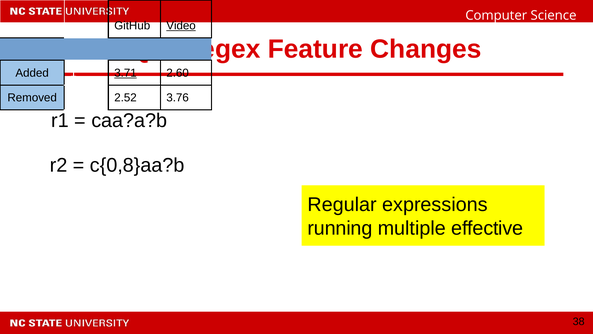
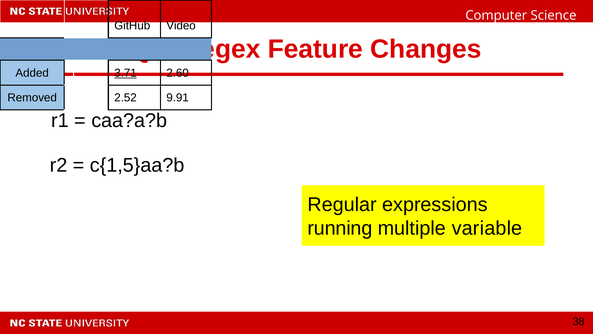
Video underline: present -> none (181, 26)
3.76: 3.76 -> 9.91 (178, 98)
c{0,8}aa?b: c{0,8}aa?b -> c{1,5}aa?b (137, 165)
effective: effective -> variable (487, 228)
